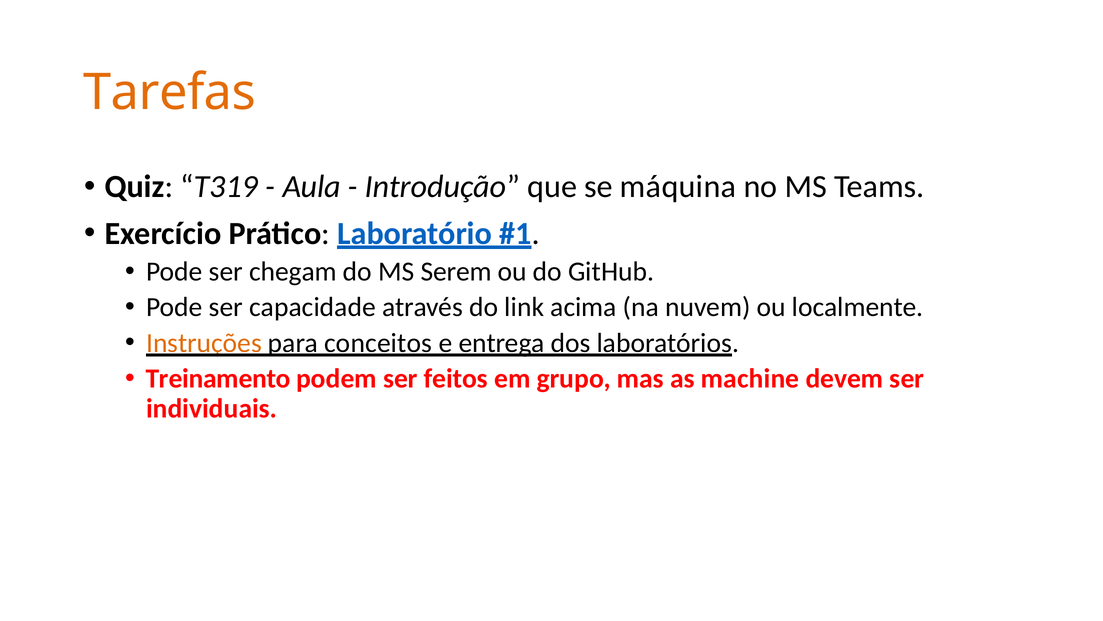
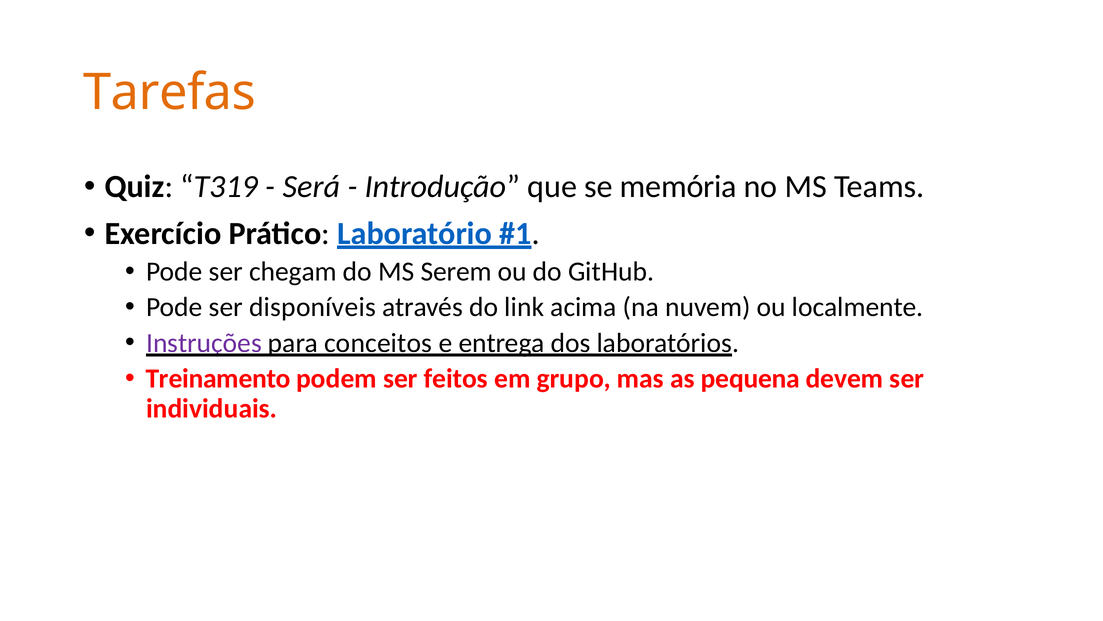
Aula: Aula -> Será (311, 186)
máquina: máquina -> memória (678, 186)
capacidade: capacidade -> disponíveis (312, 307)
Instruções colour: orange -> purple (204, 343)
machine: machine -> pequena (750, 378)
